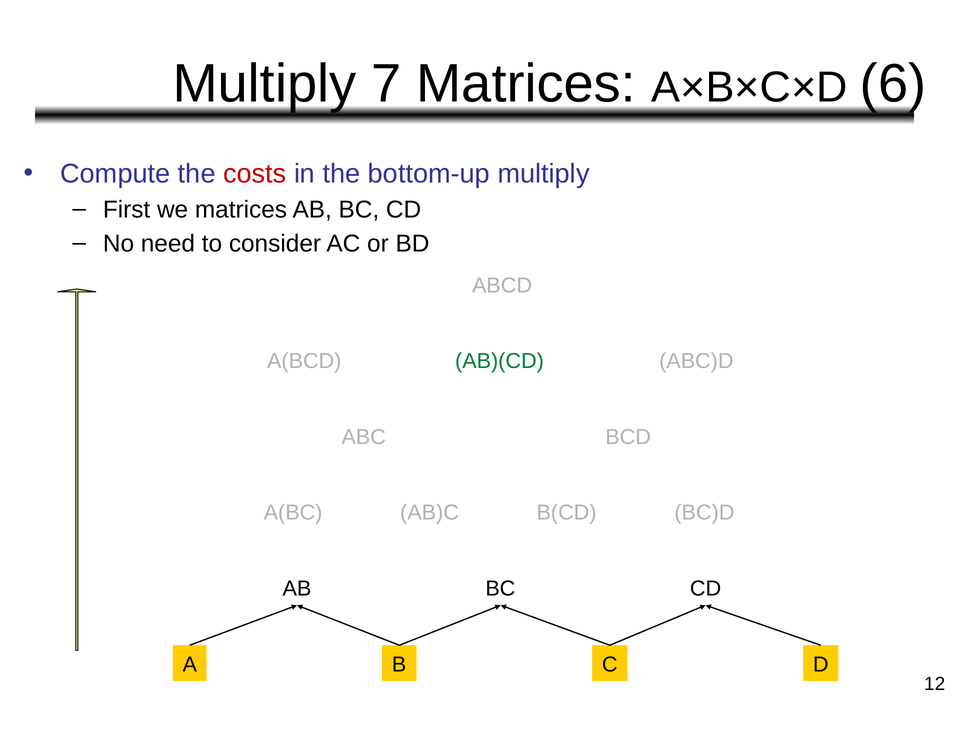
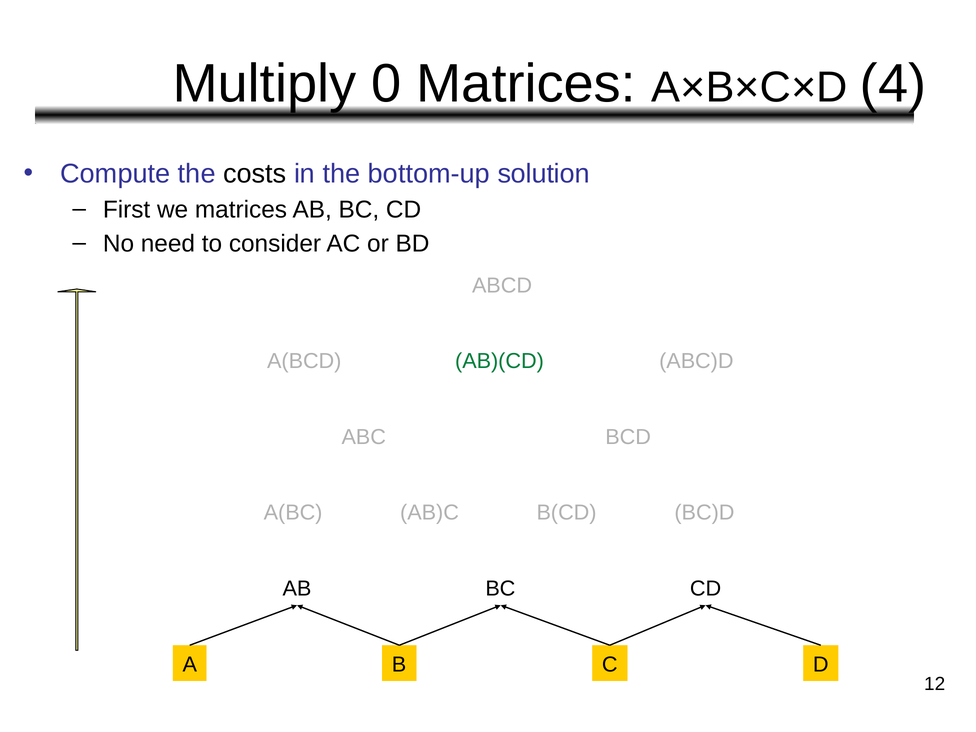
7: 7 -> 0 (386, 84)
6: 6 -> 4 (893, 84)
costs colour: red -> black (255, 174)
bottom-up multiply: multiply -> solution (544, 174)
